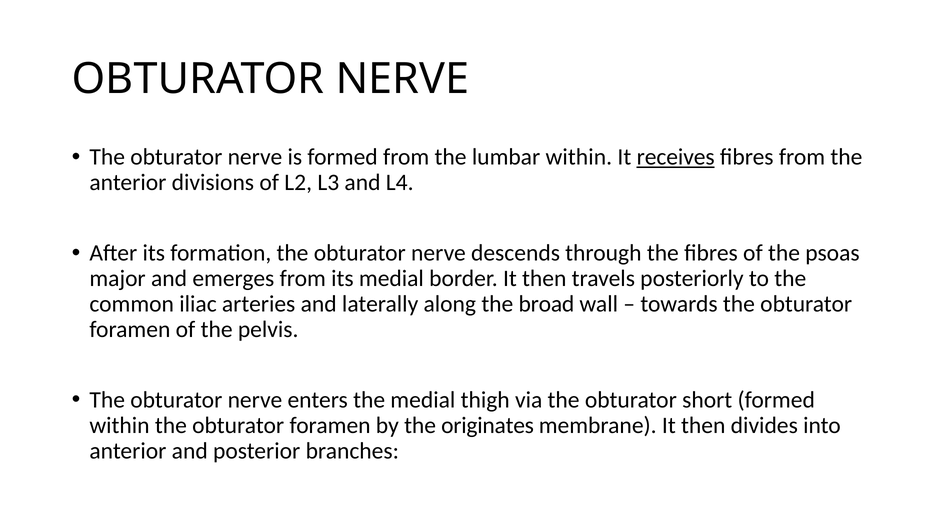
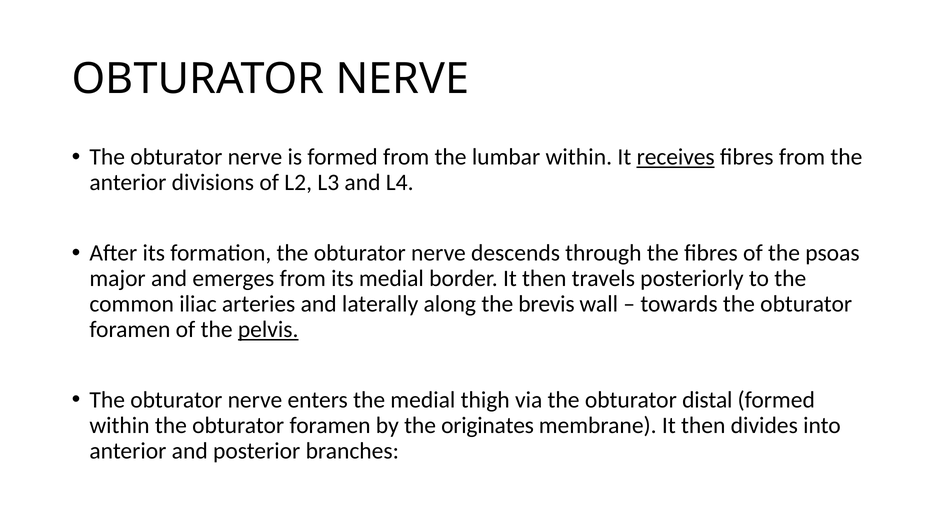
broad: broad -> brevis (546, 304)
pelvis underline: none -> present (268, 329)
short: short -> distal (707, 400)
